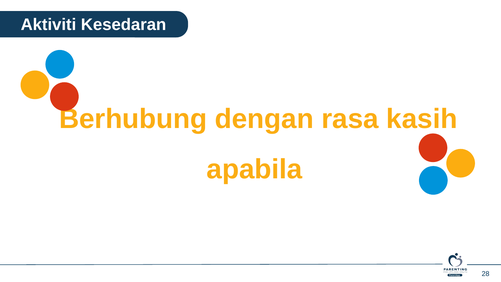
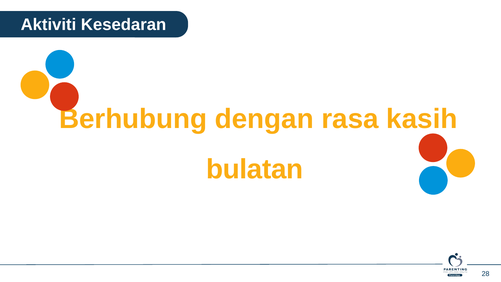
apabila: apabila -> bulatan (255, 169)
